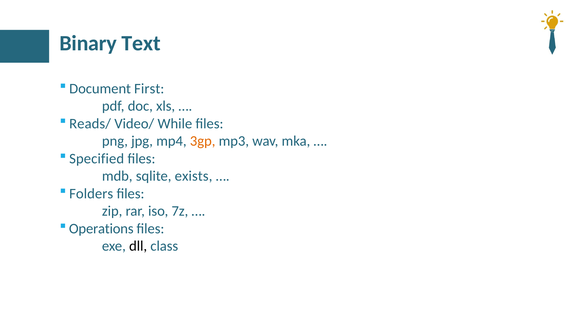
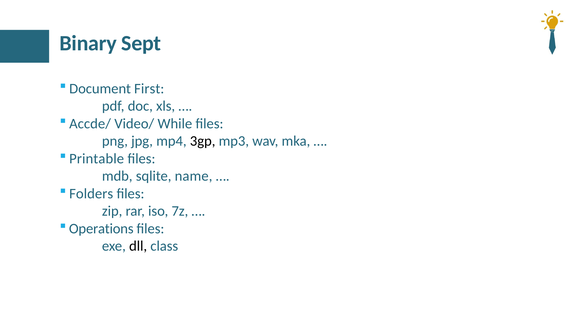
Text: Text -> Sept (141, 43)
Reads/: Reads/ -> Accde/ (90, 124)
3gp colour: orange -> black (203, 141)
Specified: Specified -> Printable (97, 159)
exists: exists -> name (194, 176)
